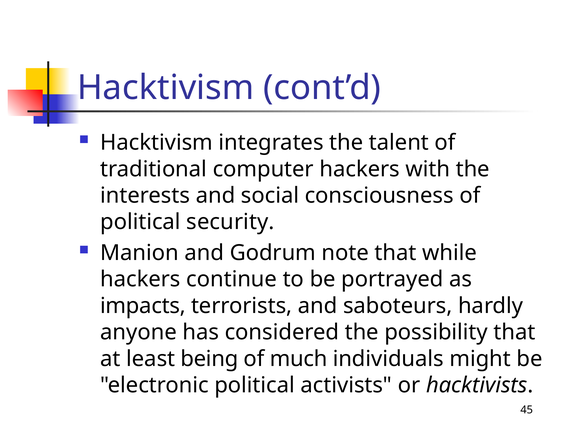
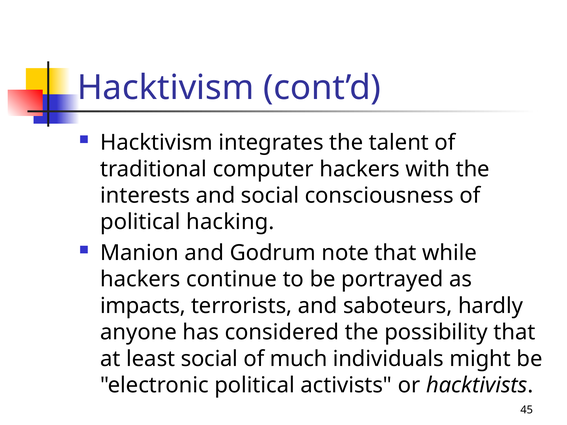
security: security -> hacking (230, 222)
least being: being -> social (209, 359)
